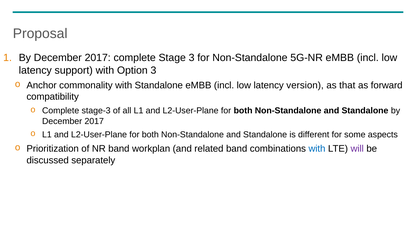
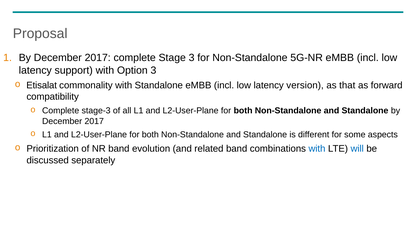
Anchor: Anchor -> Etisalat (42, 85)
workplan: workplan -> evolution (151, 149)
will colour: purple -> blue (357, 149)
